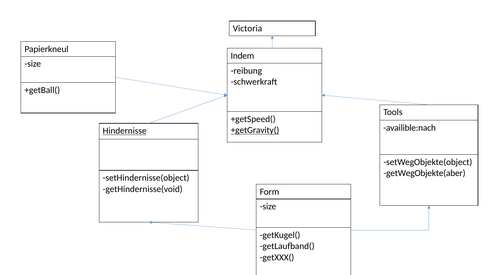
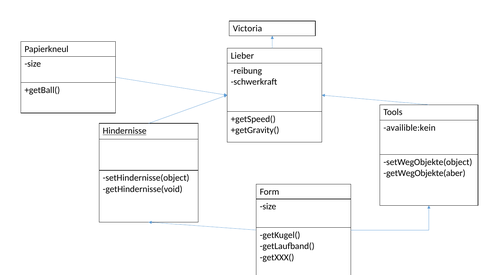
Indem: Indem -> Lieber (242, 56)
availible:nach: availible:nach -> availible:kein (410, 128)
+getGravity( underline: present -> none (255, 130)
